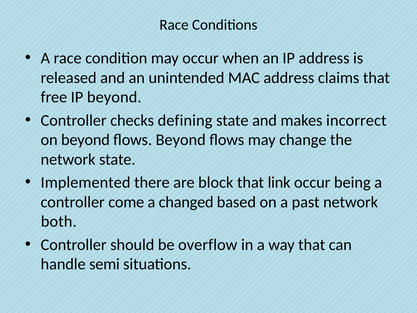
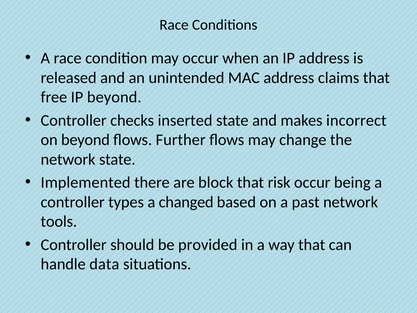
defining: defining -> inserted (185, 120)
flows Beyond: Beyond -> Further (181, 140)
link: link -> risk (279, 182)
come: come -> types (126, 202)
both: both -> tools (59, 221)
overflow: overflow -> provided (208, 245)
semi: semi -> data (104, 264)
